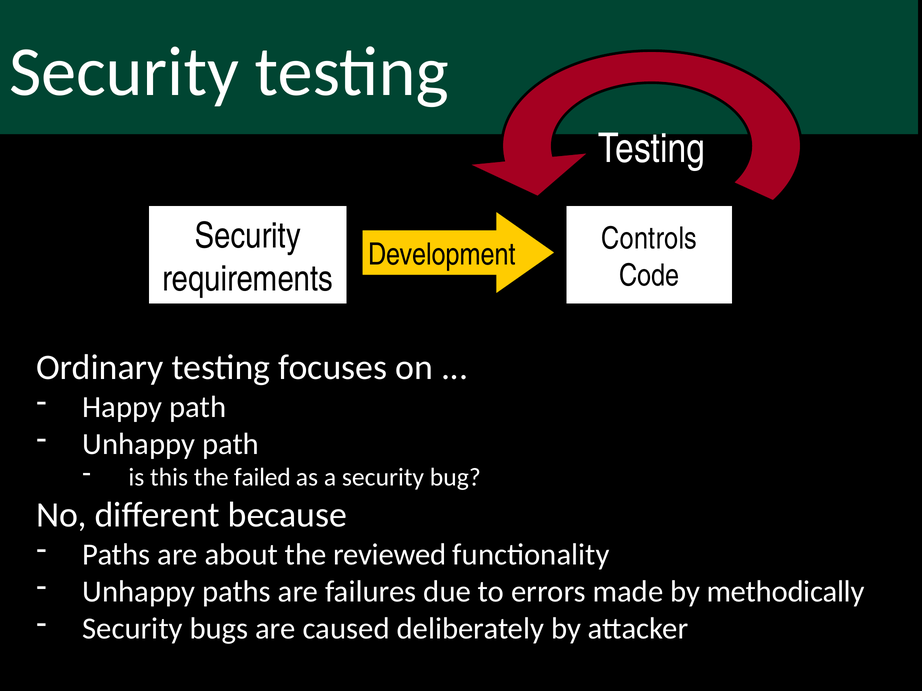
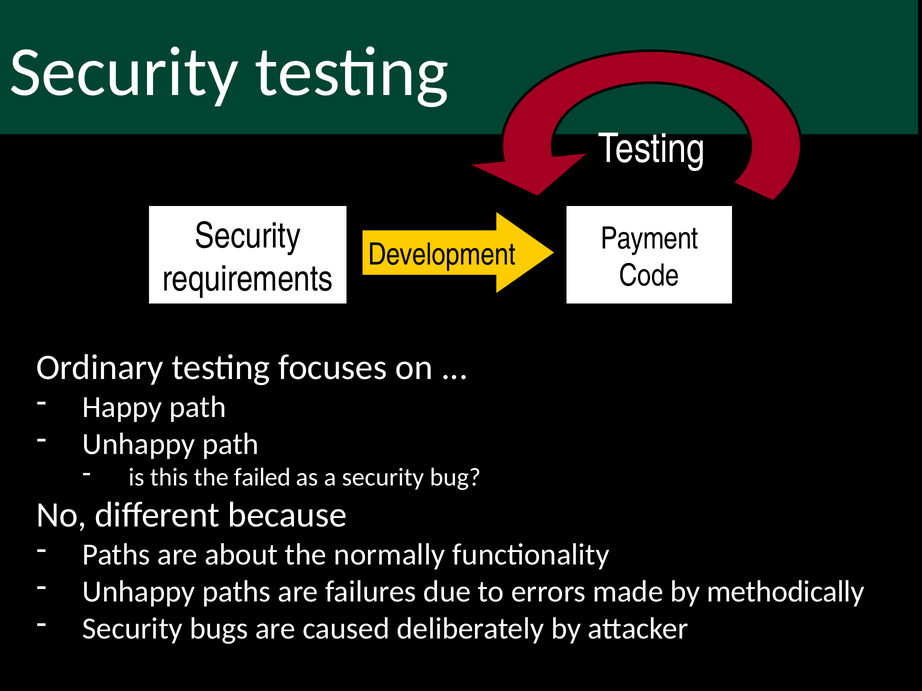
Controls: Controls -> Payment (649, 239)
reviewed: reviewed -> normally (389, 555)
